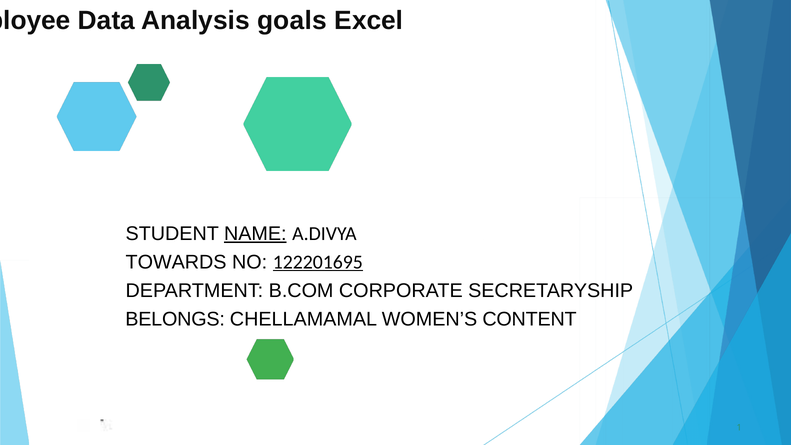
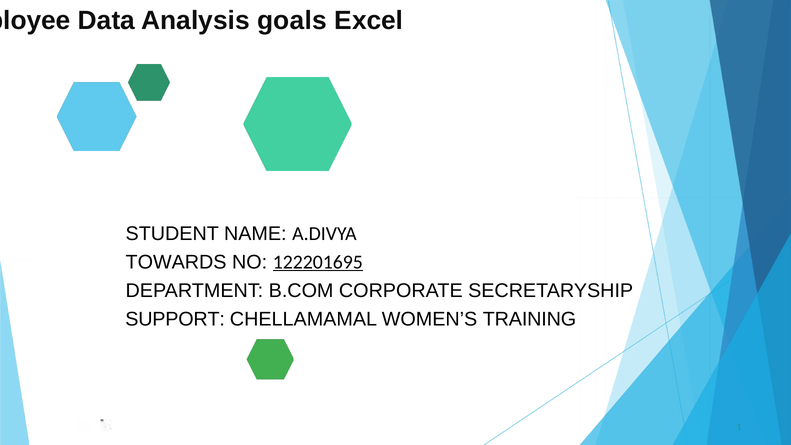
NAME underline: present -> none (255, 234)
BELONGS: BELONGS -> SUPPORT (175, 319)
CONTENT: CONTENT -> TRAINING (529, 319)
